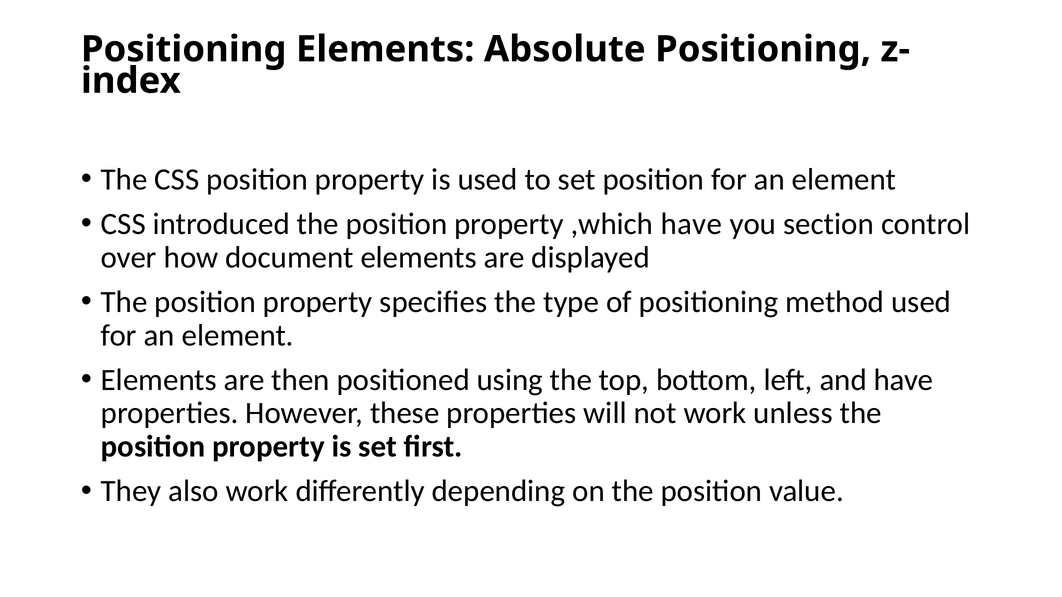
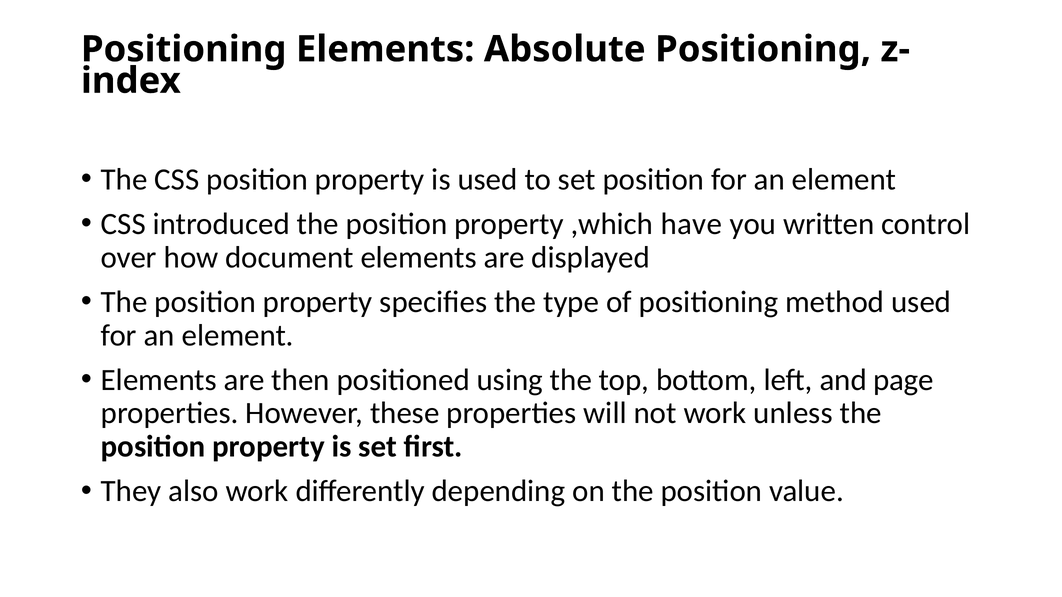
section: section -> written (829, 224)
and have: have -> page (903, 380)
